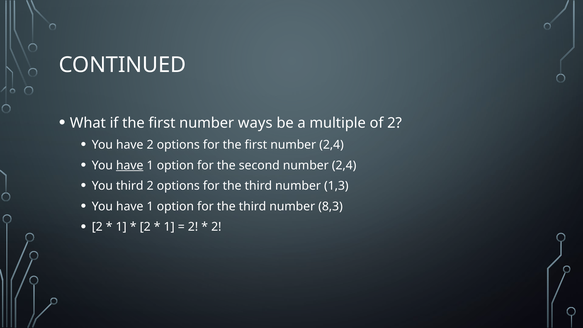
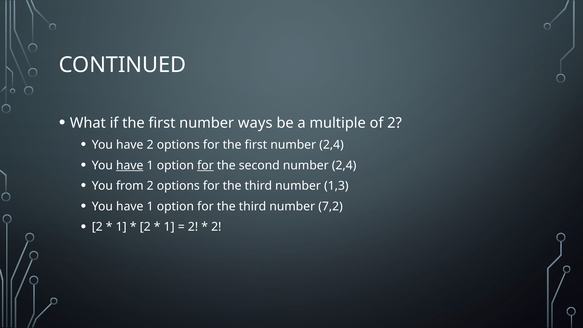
for underline: none -> present (205, 165)
You third: third -> from (130, 186)
8,3: 8,3 -> 7,2 (331, 206)
